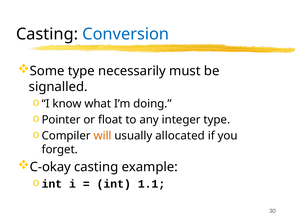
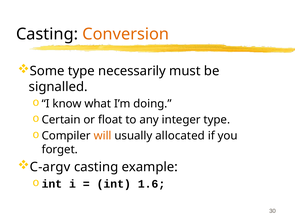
Conversion colour: blue -> orange (126, 34)
Pointer: Pointer -> Certain (61, 120)
C-okay: C-okay -> C-argv (50, 167)
1.1: 1.1 -> 1.6 (152, 184)
